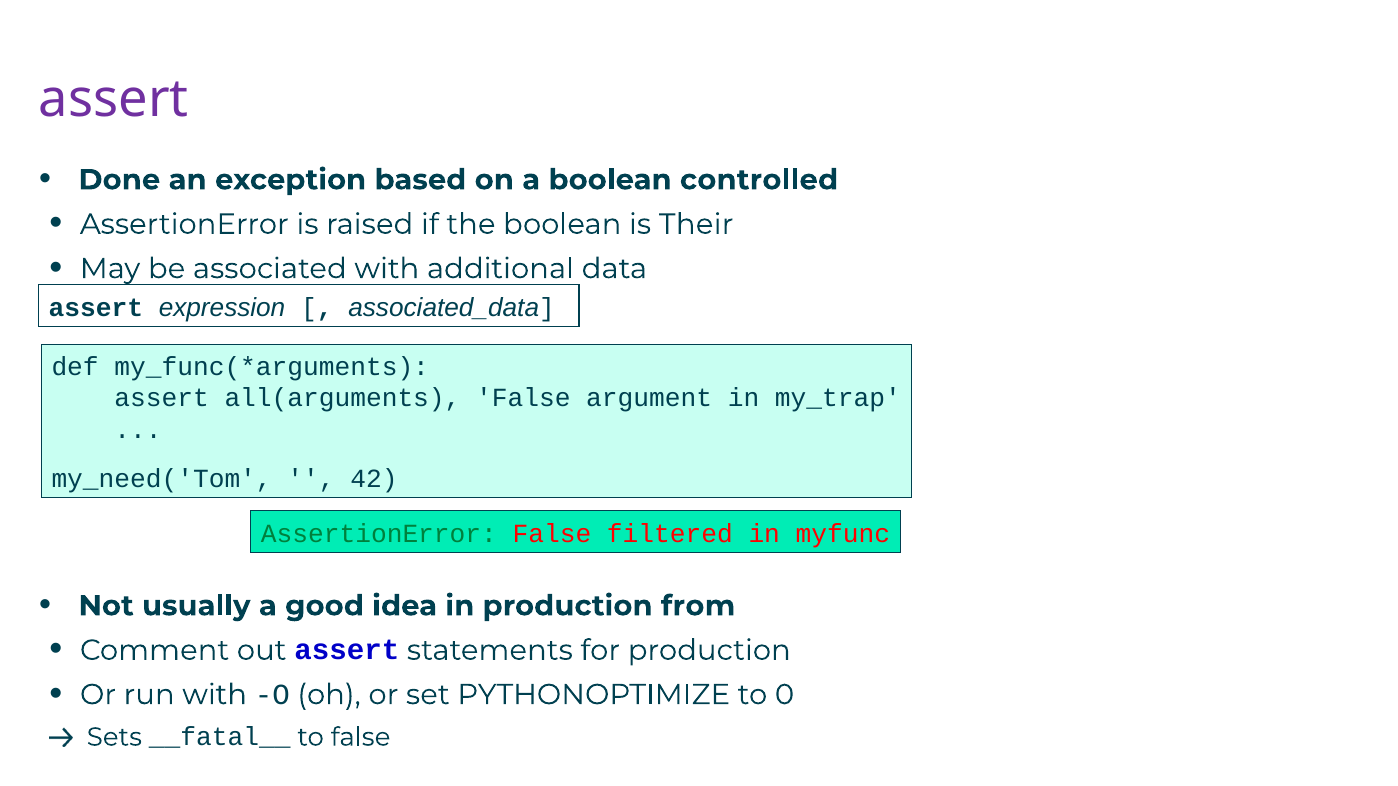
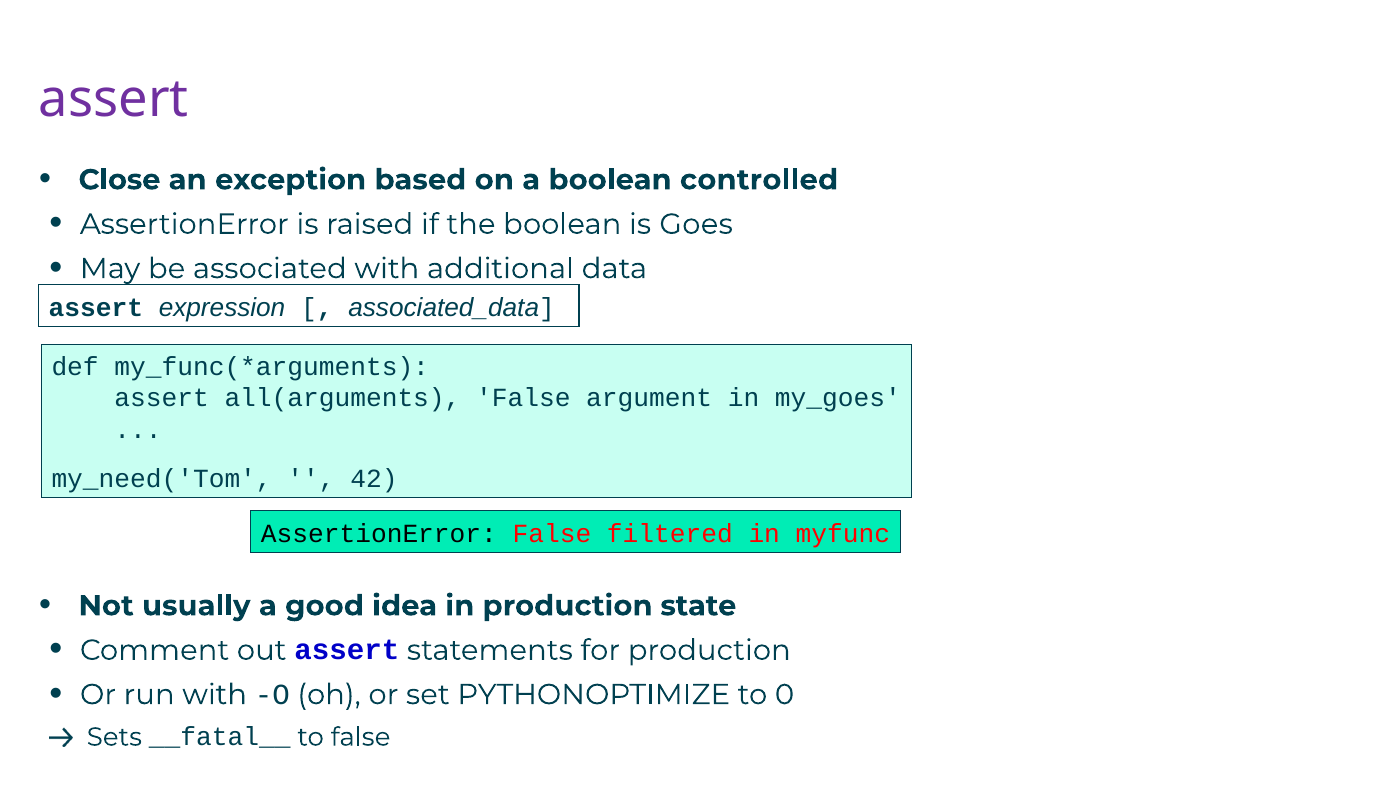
Done: Done -> Close (119, 180)
Their: Their -> Goes (696, 224)
my_trap: my_trap -> my_goes (838, 398)
AssertionError colour: green -> black (379, 534)
from: from -> state (698, 606)
